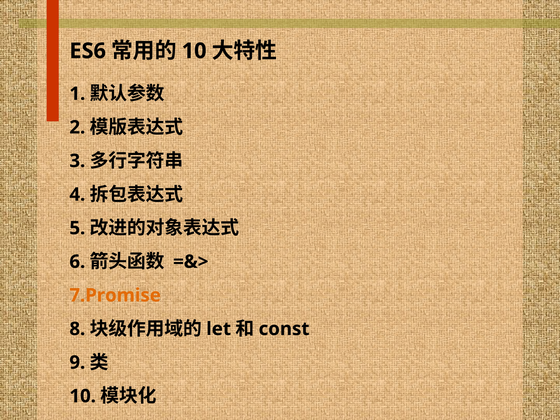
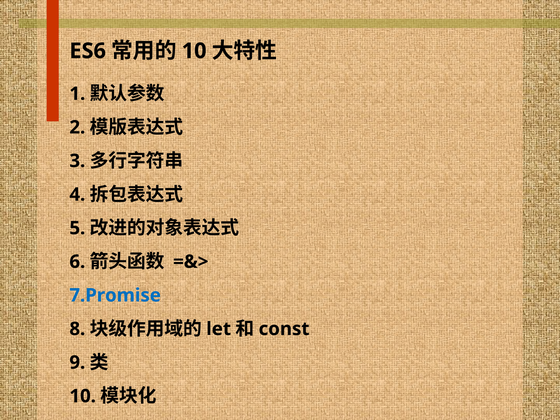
7.Promise colour: orange -> blue (115, 295)
